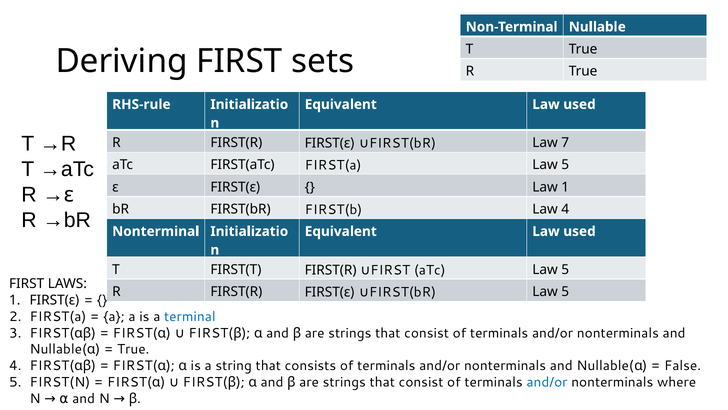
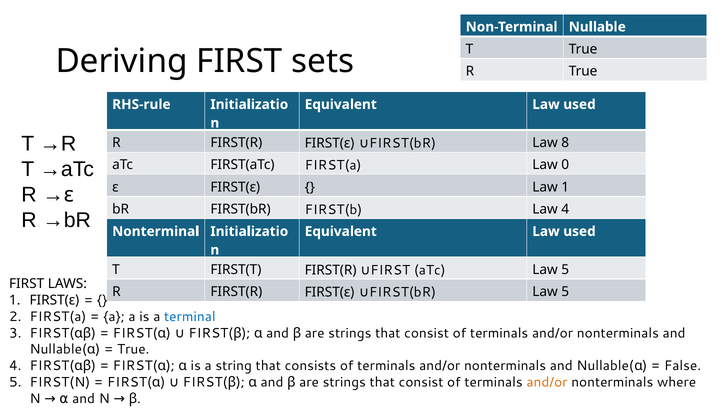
7: 7 -> 8 (565, 143)
FIRST(a Law 5: 5 -> 0 (565, 165)
and/or colour: blue -> orange (547, 382)
